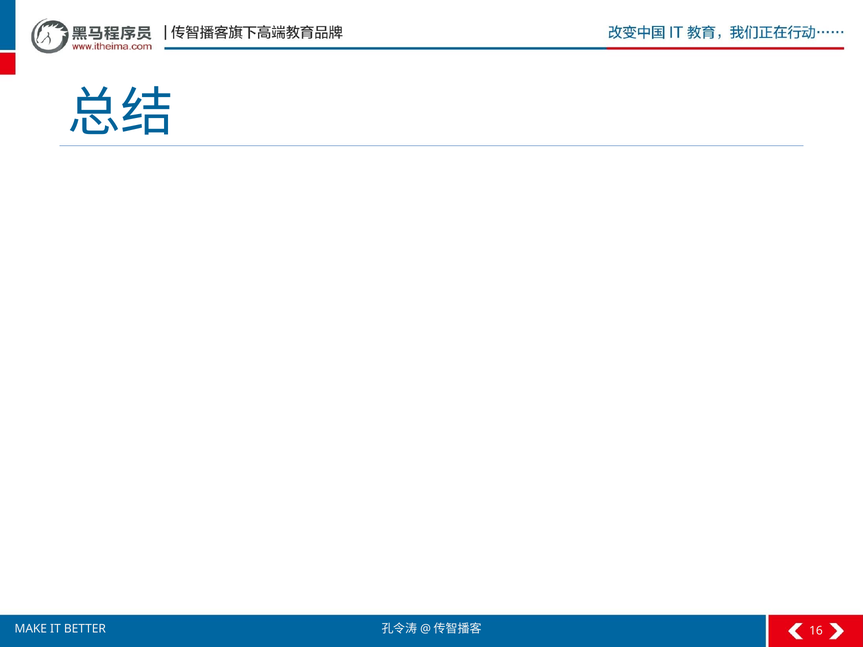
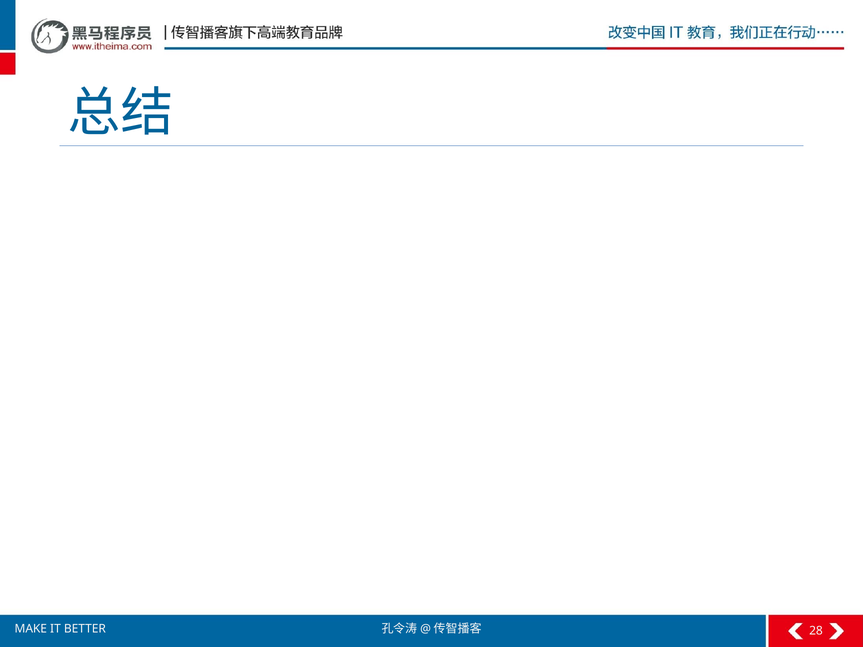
16: 16 -> 28 (816, 631)
